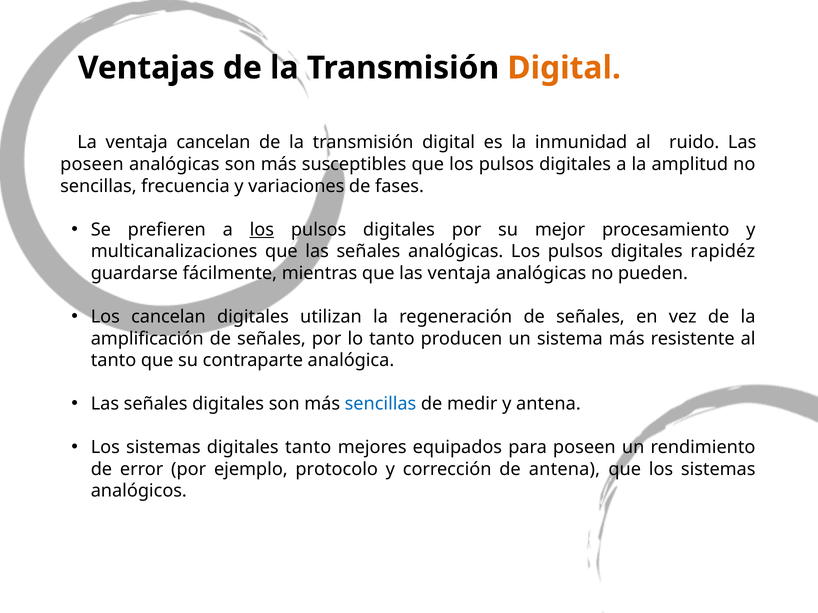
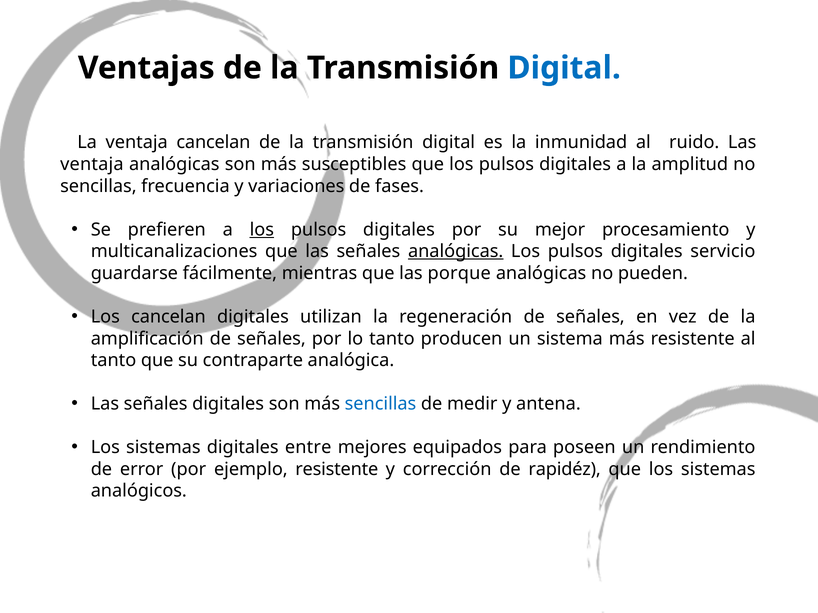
Digital colour: orange -> blue (564, 68)
poseen: poseen -> ventaja (92, 164)
analógicas underline: none -> present (456, 252)
rapidéz: rapidéz -> servicio (723, 252)
las ventaja: ventaja -> porque (459, 273)
digitales tanto: tanto -> entre (308, 448)
ejemplo protocolo: protocolo -> resistente (337, 470)
de antena: antena -> rapidéz (565, 470)
